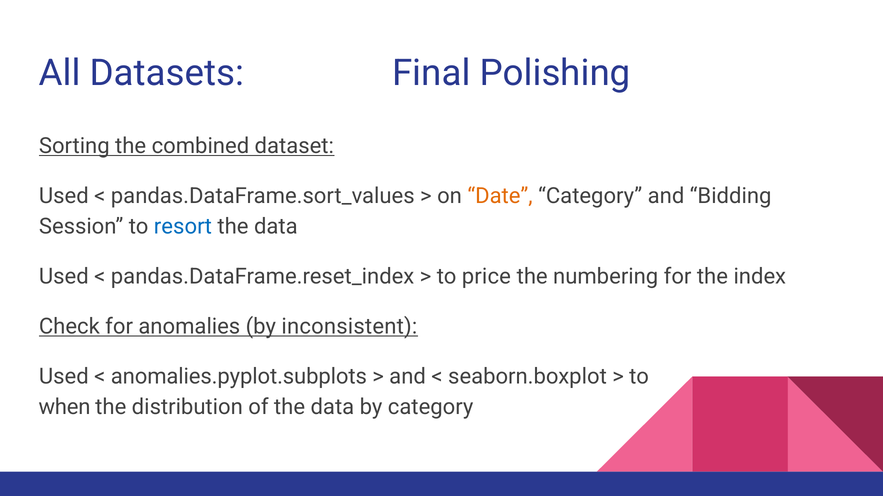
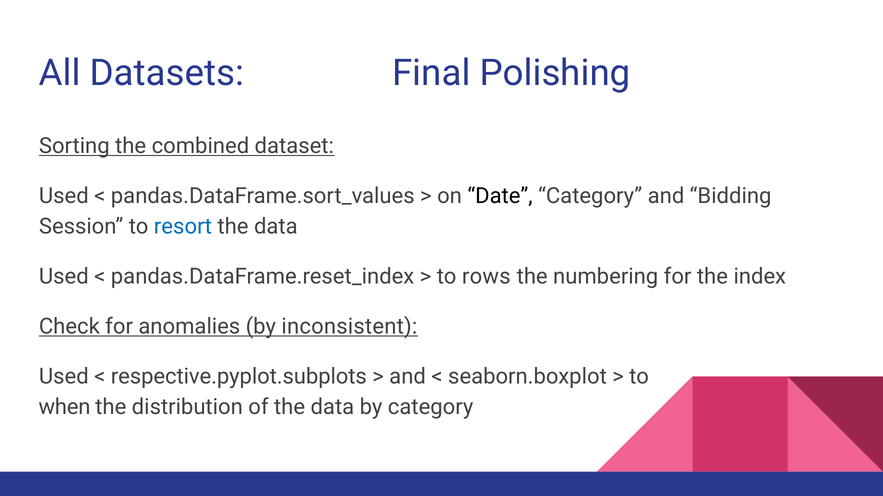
Date colour: orange -> black (500, 196)
price: price -> rows (486, 277)
anomalies.pyplot.subplots: anomalies.pyplot.subplots -> respective.pyplot.subplots (239, 377)
